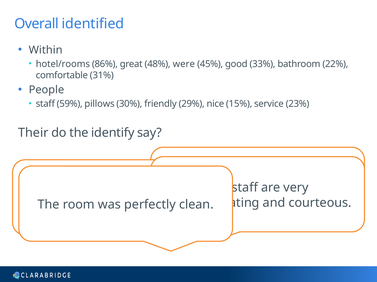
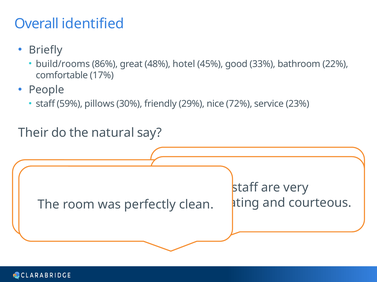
Within: Within -> Briefly (46, 50)
hotel/rooms: hotel/rooms -> build/rooms (63, 64)
48% were: were -> hotel (184, 64)
31%: 31% -> 17% (102, 75)
15%: 15% -> 72% (239, 104)
identify: identify -> natural (113, 133)
